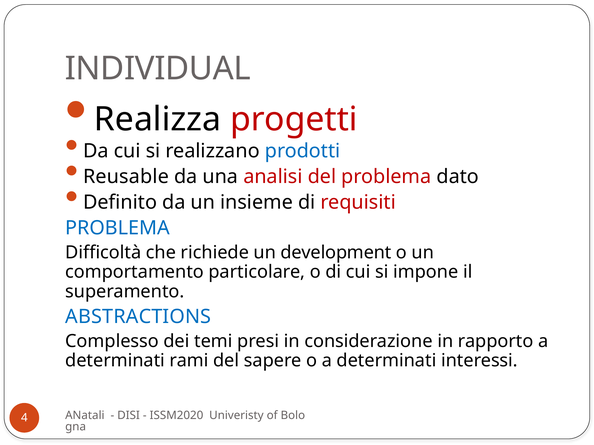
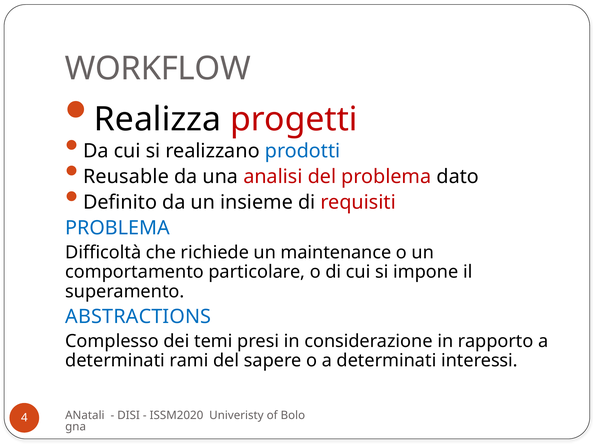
INDIVIDUAL: INDIVIDUAL -> WORKFLOW (158, 69)
development: development -> maintenance (336, 253)
